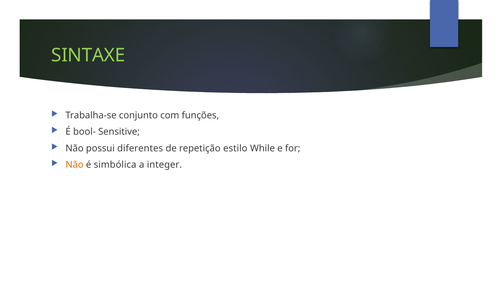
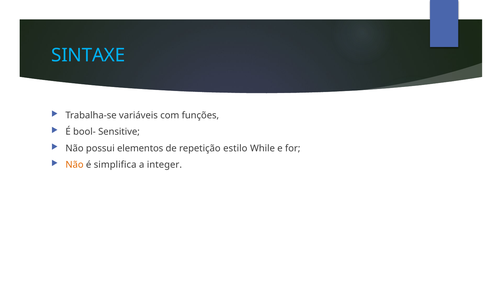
SINTAXE colour: light green -> light blue (88, 55)
conjunto: conjunto -> variáveis (138, 115)
diferentes: diferentes -> elementos (140, 148)
simbólica: simbólica -> simplifica (115, 165)
